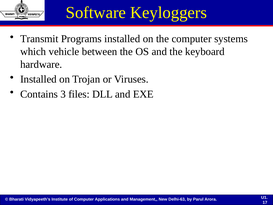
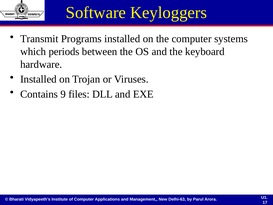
vehicle: vehicle -> periods (64, 52)
3: 3 -> 9 (63, 94)
